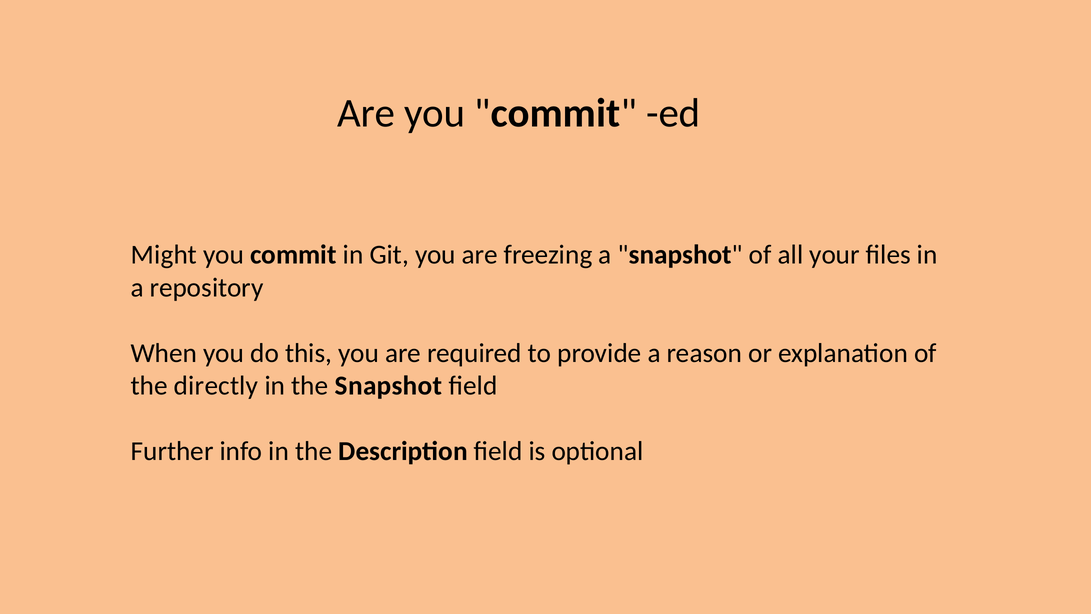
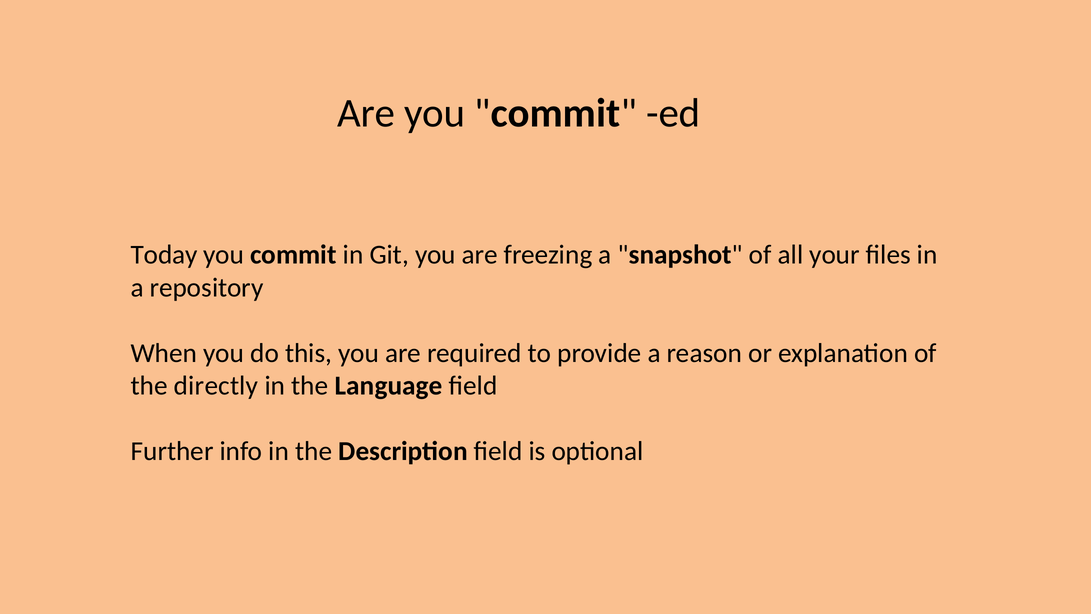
Might: Might -> Today (164, 255)
the Snapshot: Snapshot -> Language (389, 386)
